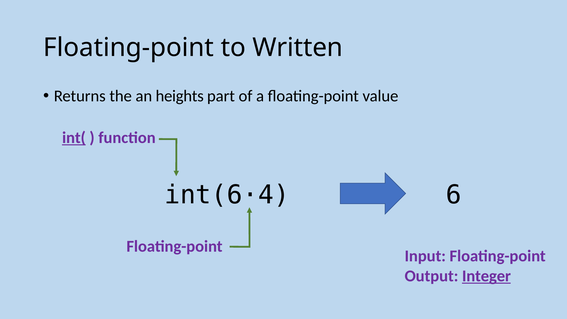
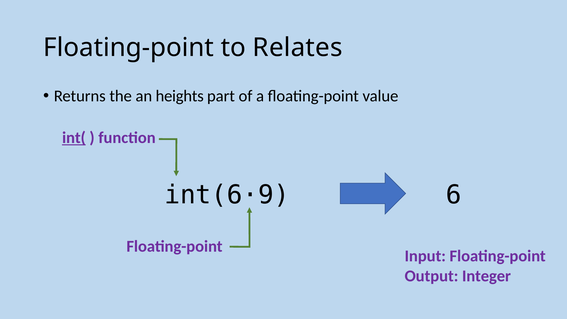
Written: Written -> Relates (298, 48)
int(6·4: int(6·4 -> int(6·9 (227, 195)
Integer underline: present -> none (486, 276)
